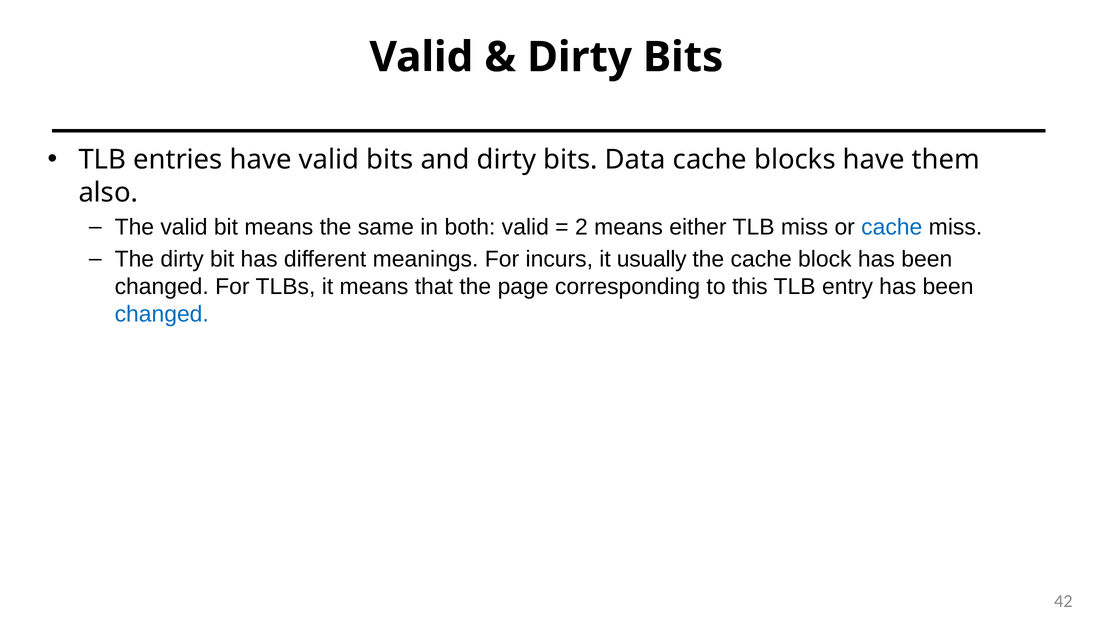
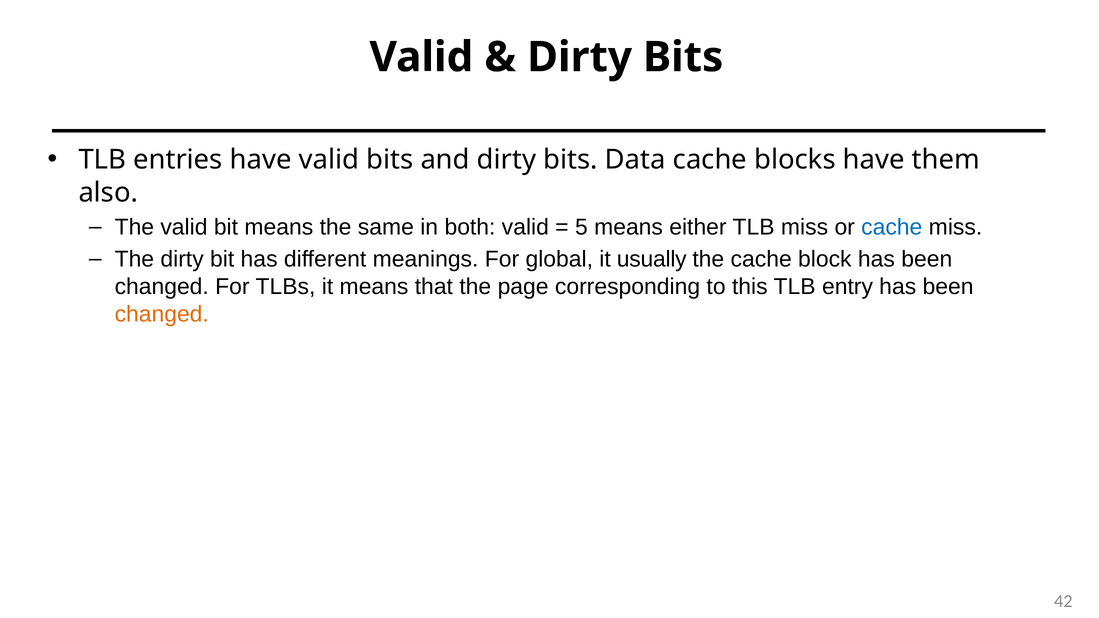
2: 2 -> 5 (581, 227)
incurs: incurs -> global (559, 259)
changed colour: blue -> orange (162, 315)
